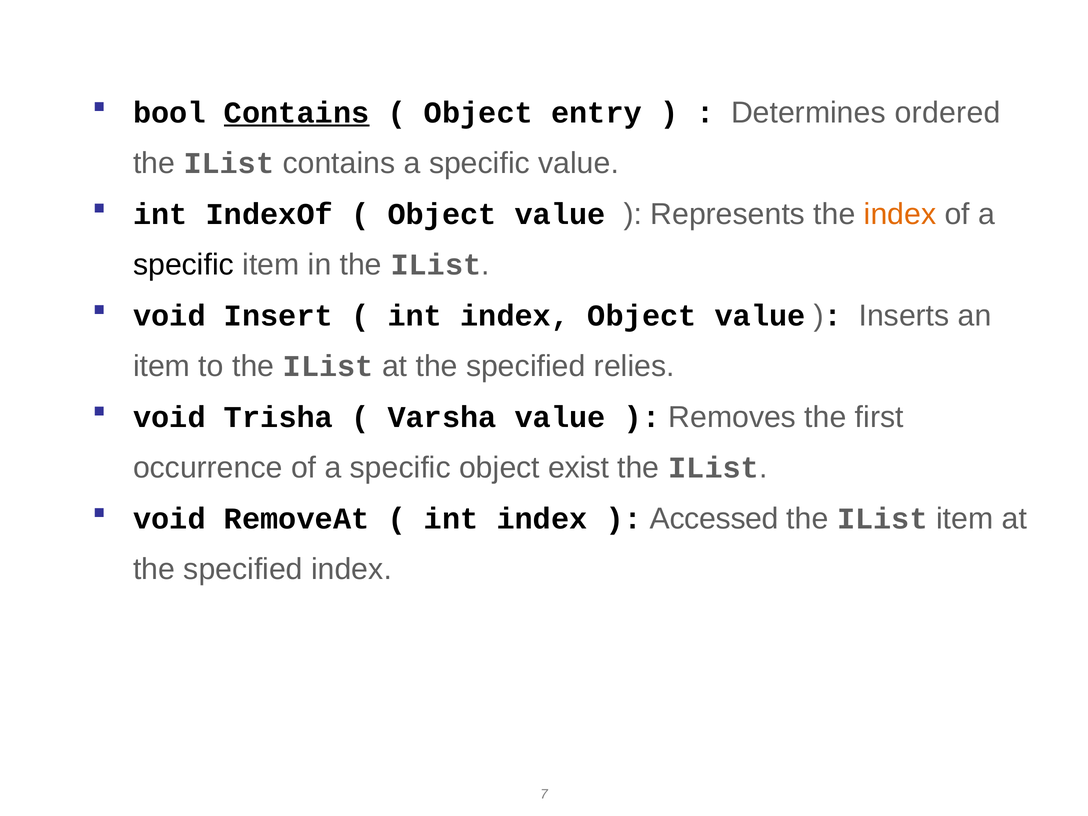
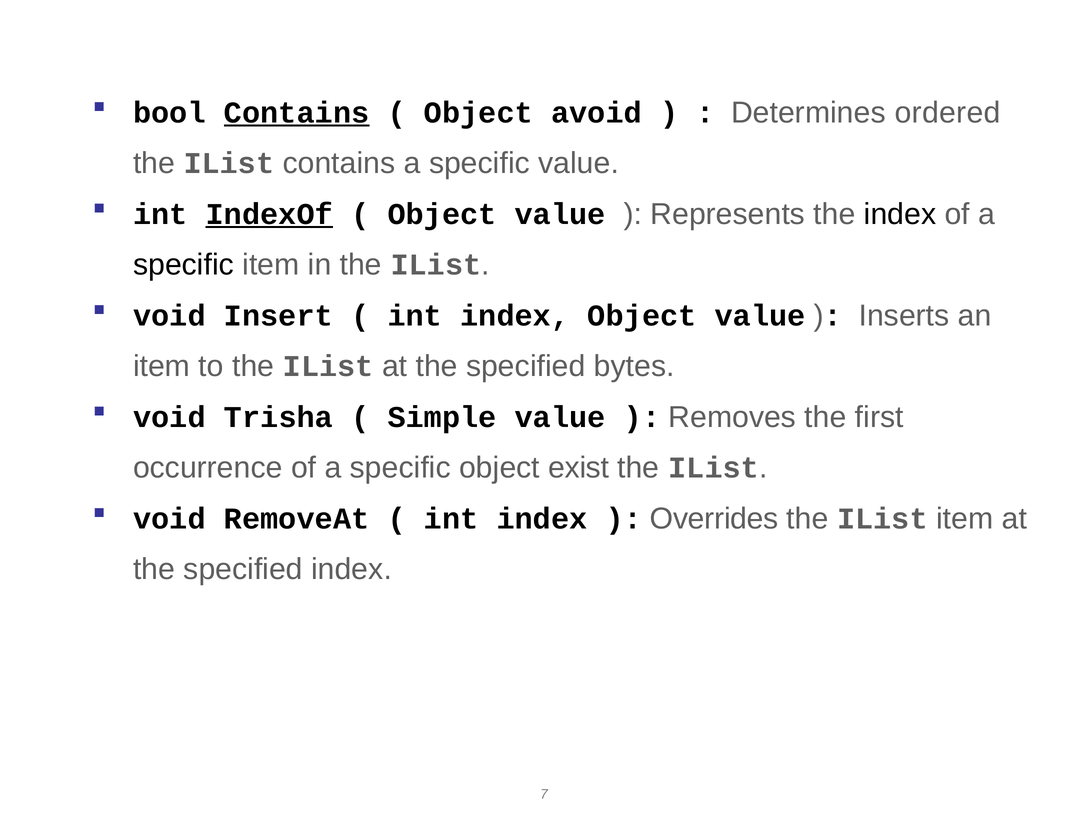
entry: entry -> avoid (596, 113)
IndexOf underline: none -> present (269, 214)
index colour: orange -> black (900, 214)
relies: relies -> bytes (634, 366)
Varsha: Varsha -> Simple (442, 417)
Accessed: Accessed -> Overrides (714, 519)
